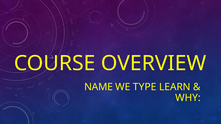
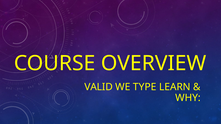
NAME: NAME -> VALID (99, 87)
